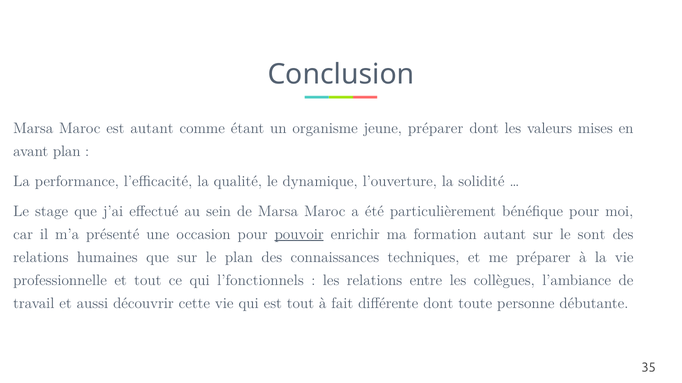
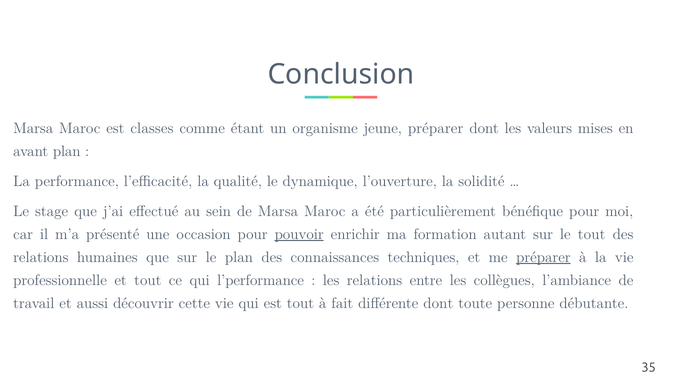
est autant: autant -> classes (152, 128)
le sont: sont -> tout (592, 234)
préparer underline: none -> present (543, 258)
l’fonctionnels: l’fonctionnels -> l’performance (261, 281)
